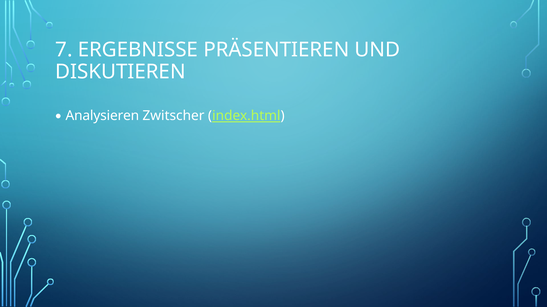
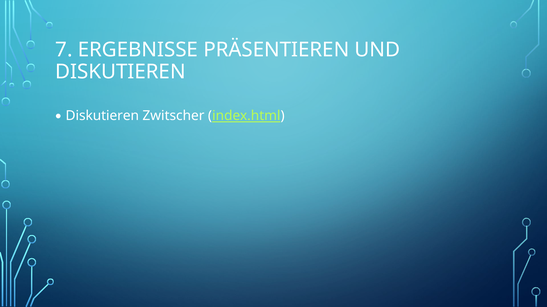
Analysieren: Analysieren -> Diskutieren (102, 116)
